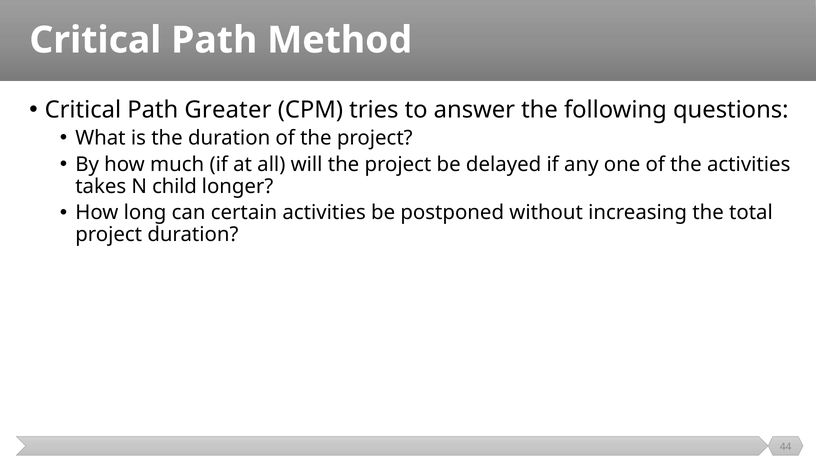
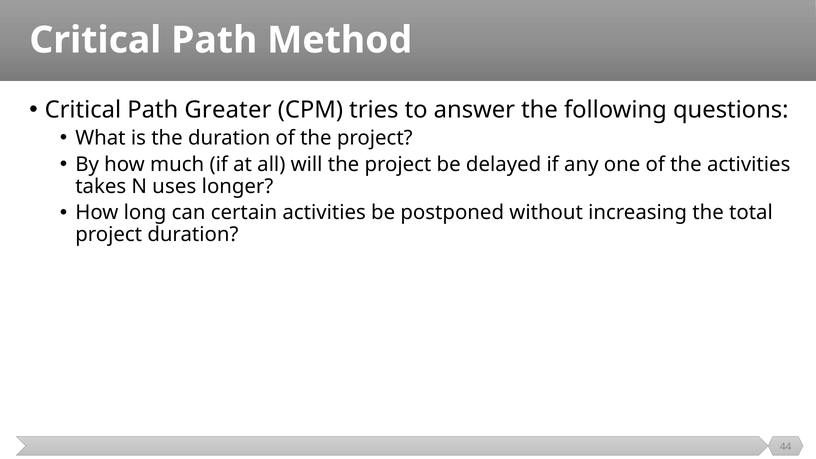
child: child -> uses (174, 186)
